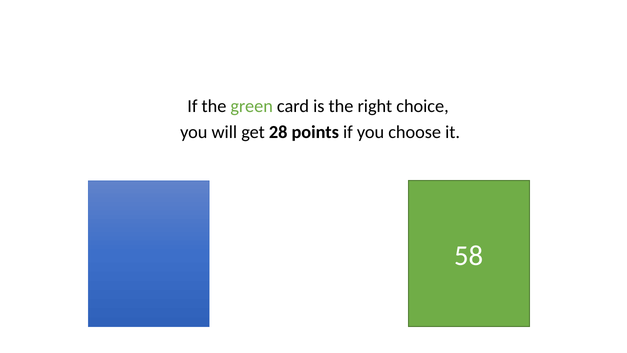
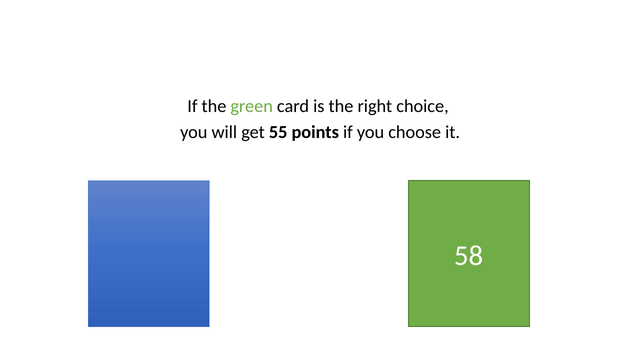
28: 28 -> 55 (278, 132)
